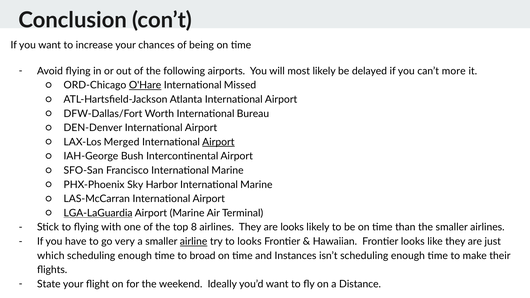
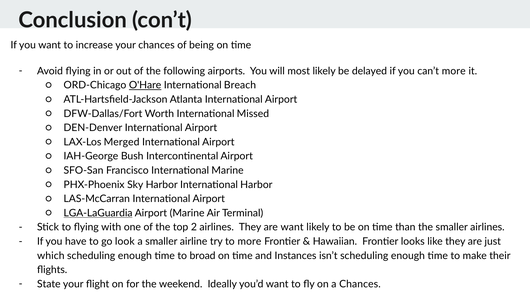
Missed: Missed -> Breach (240, 85)
Bureau: Bureau -> Missed (253, 114)
Airport underline: present -> none (218, 142)
Harbor International Marine: Marine -> Harbor (256, 185)
8: 8 -> 2 (194, 227)
are looks: looks -> want (292, 227)
very: very -> look (125, 242)
airline underline: present -> none (194, 242)
to looks: looks -> more (249, 242)
a Distance: Distance -> Chances (360, 284)
